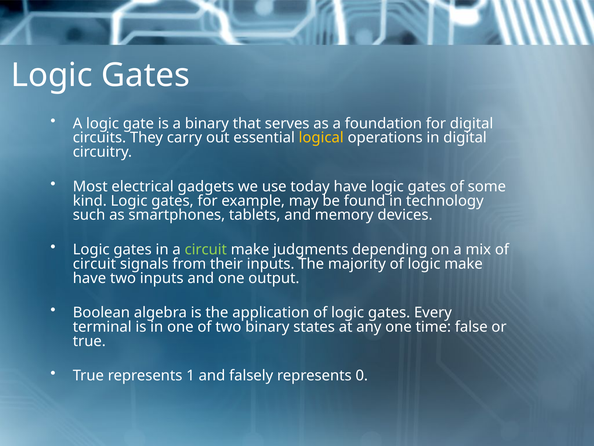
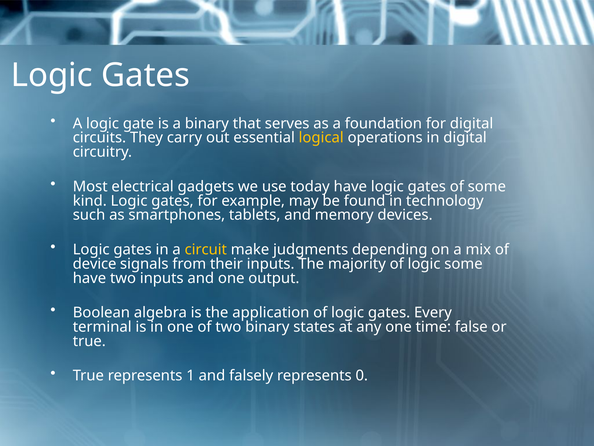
circuit colour: light green -> yellow (206, 249)
circuit: circuit -> device (95, 264)
logic make: make -> some (463, 264)
